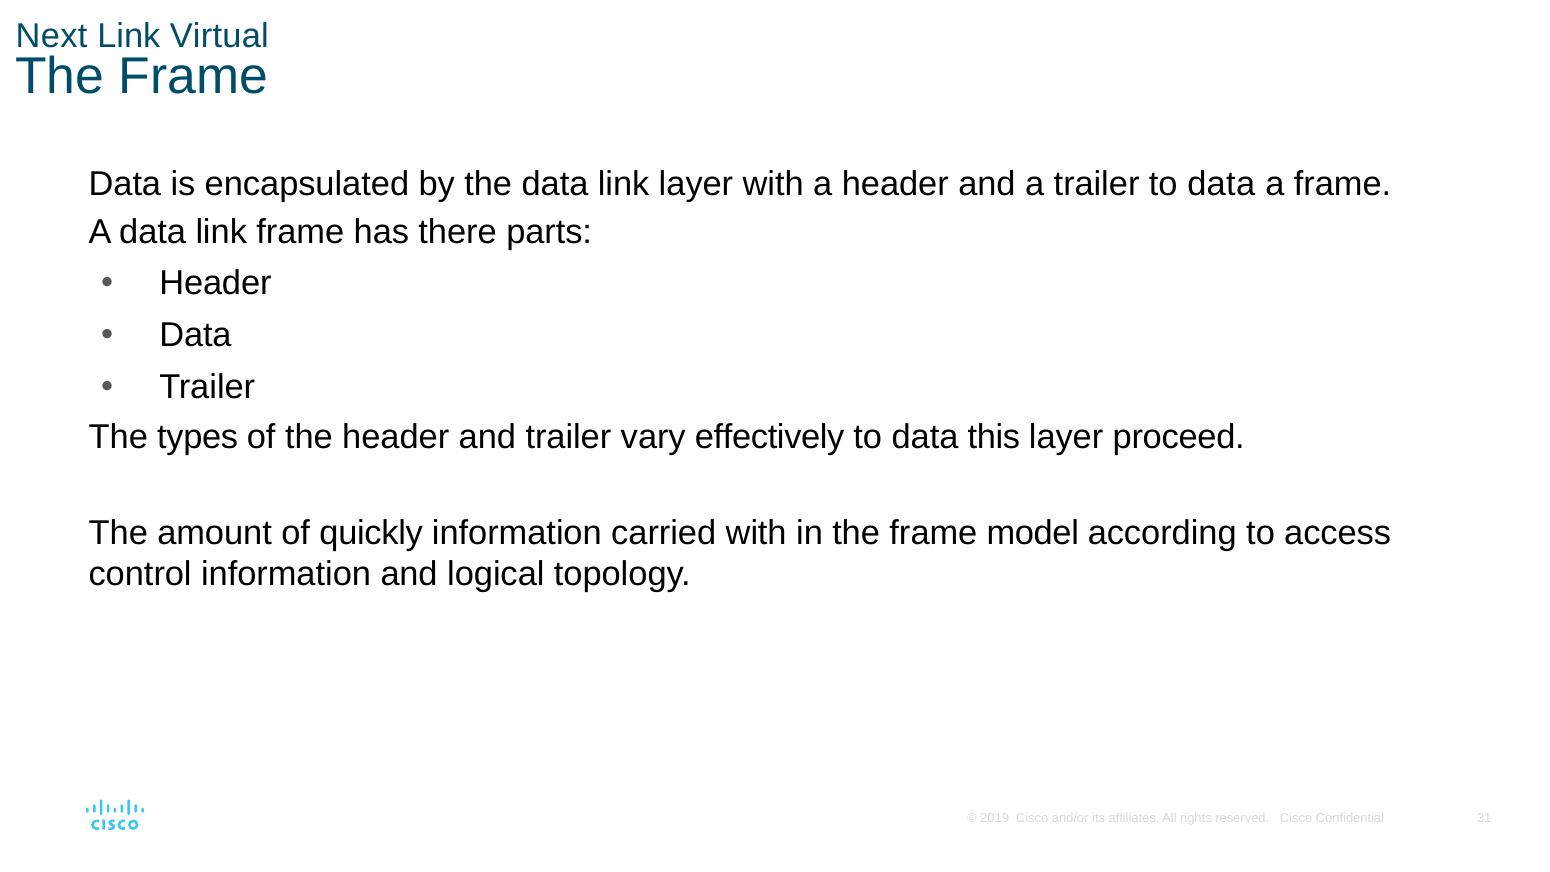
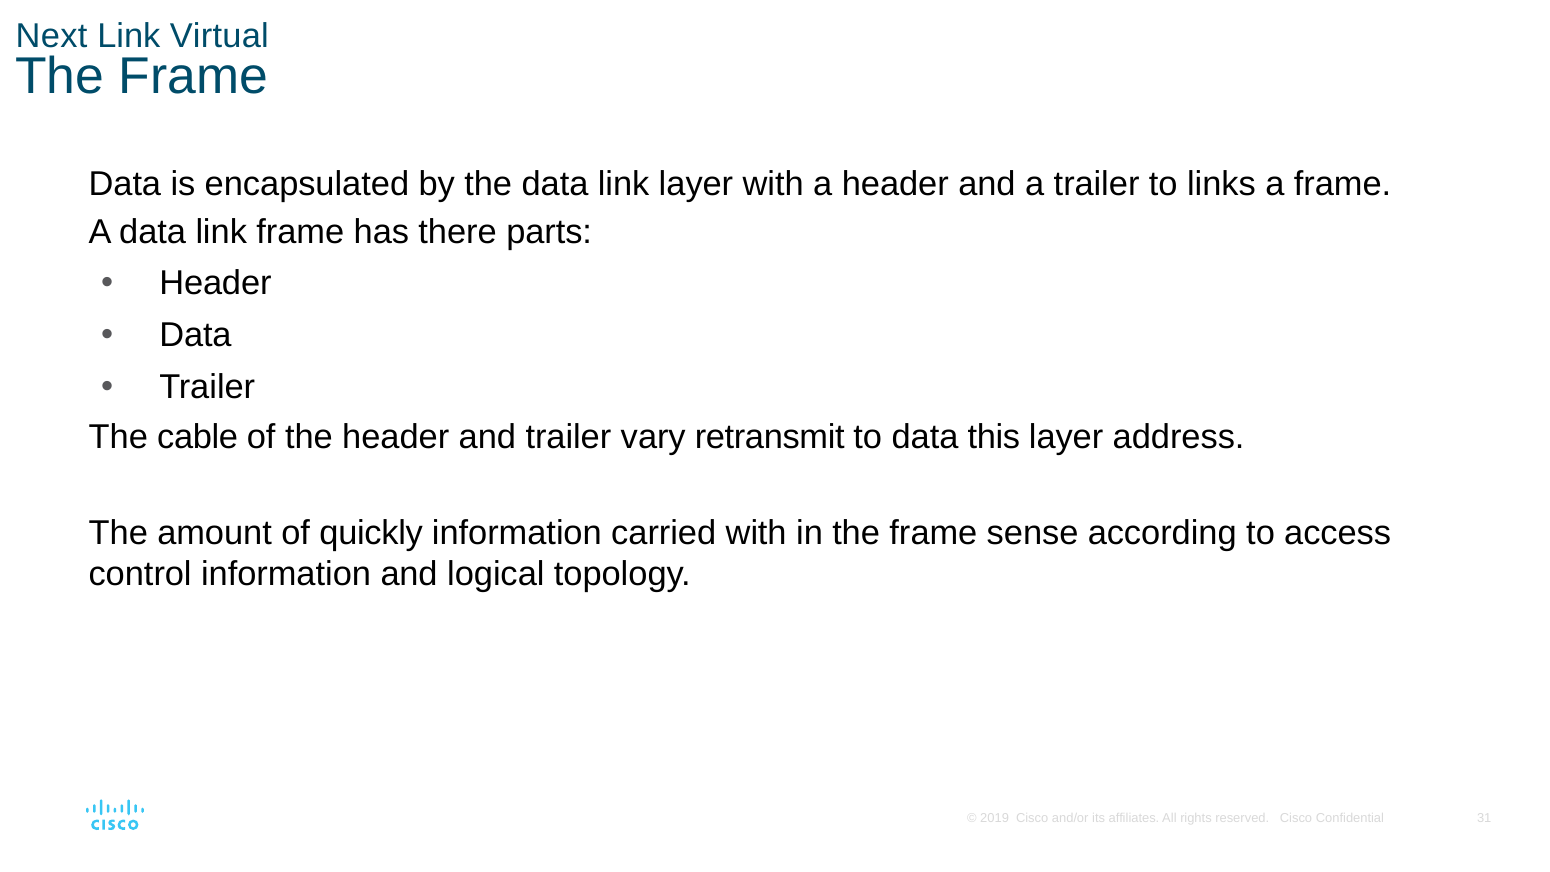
trailer to data: data -> links (1221, 184)
types: types -> cable (198, 437)
effectively: effectively -> retransmit (770, 437)
proceed: proceed -> address (1179, 437)
model: model -> sense (1033, 533)
